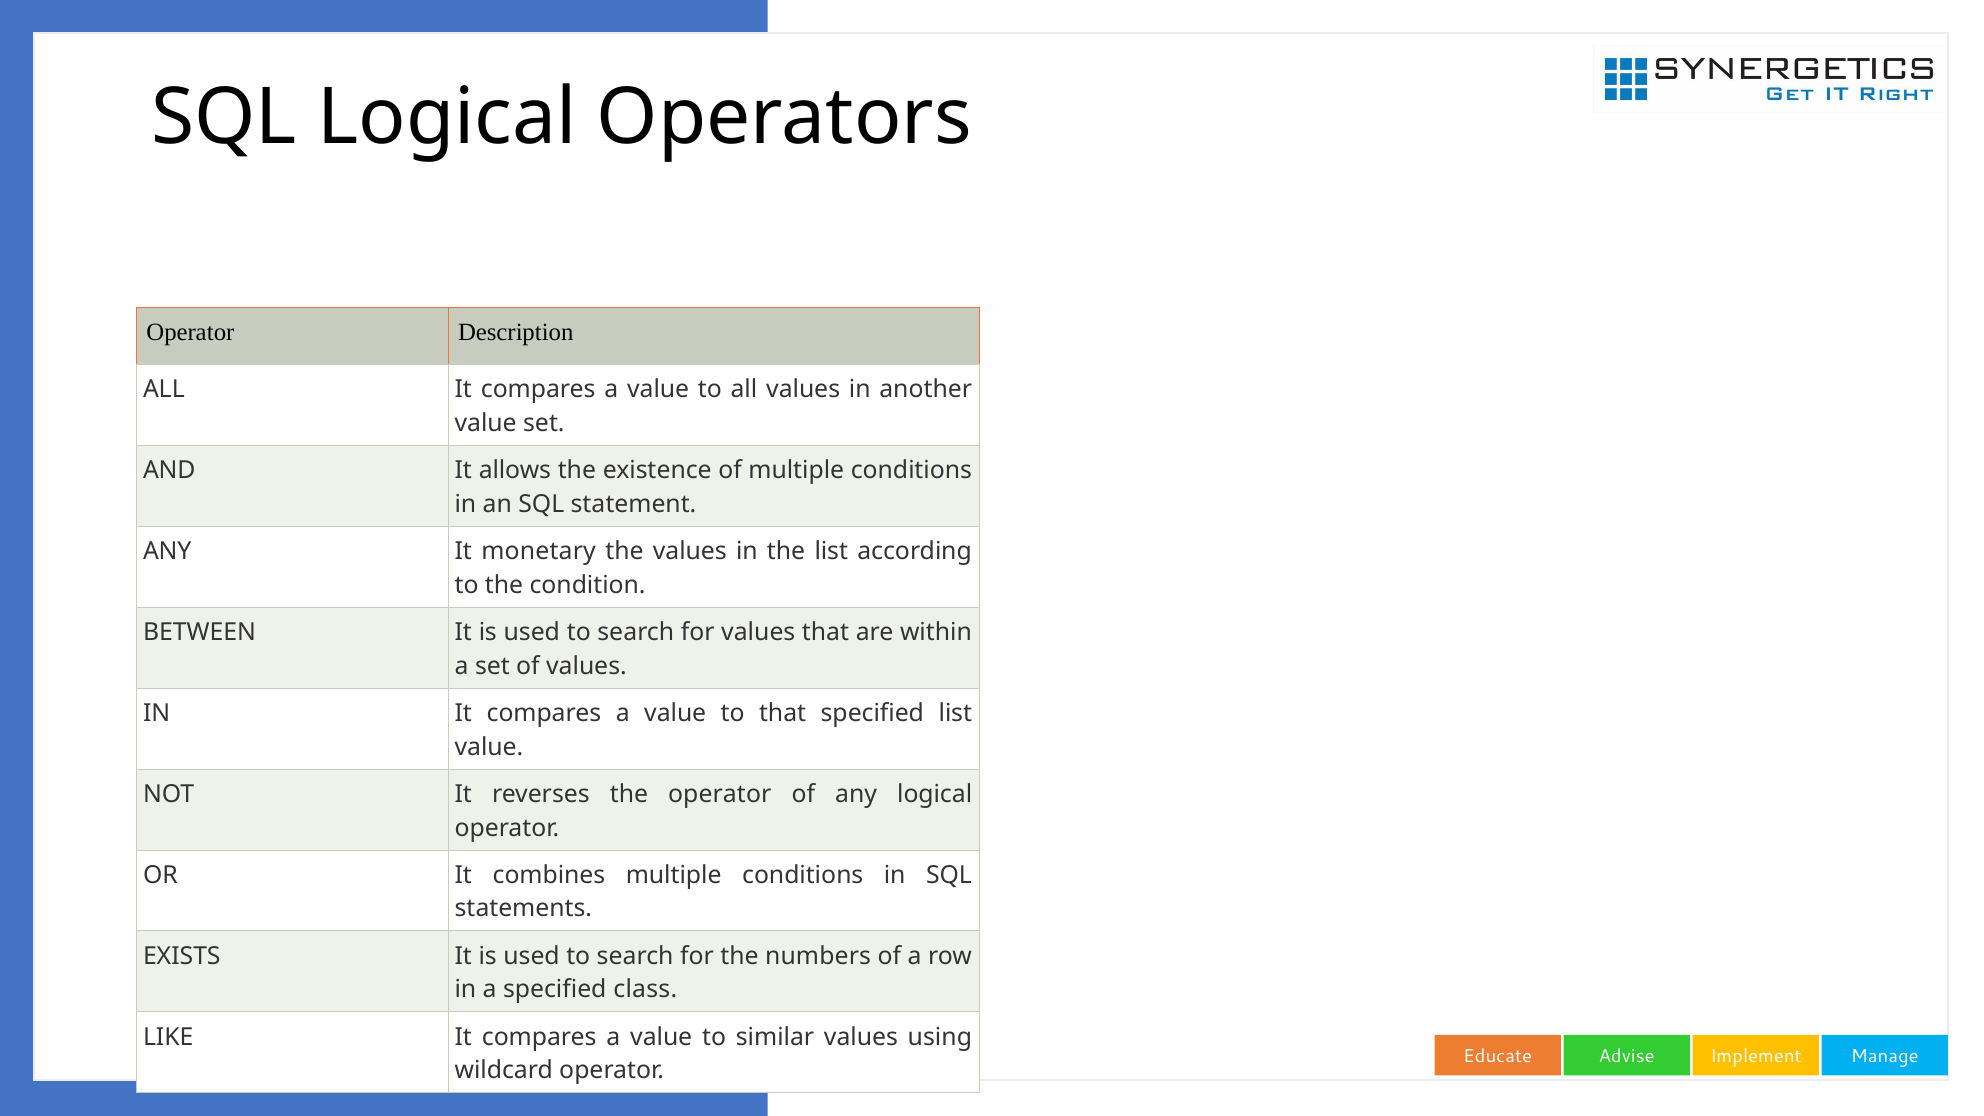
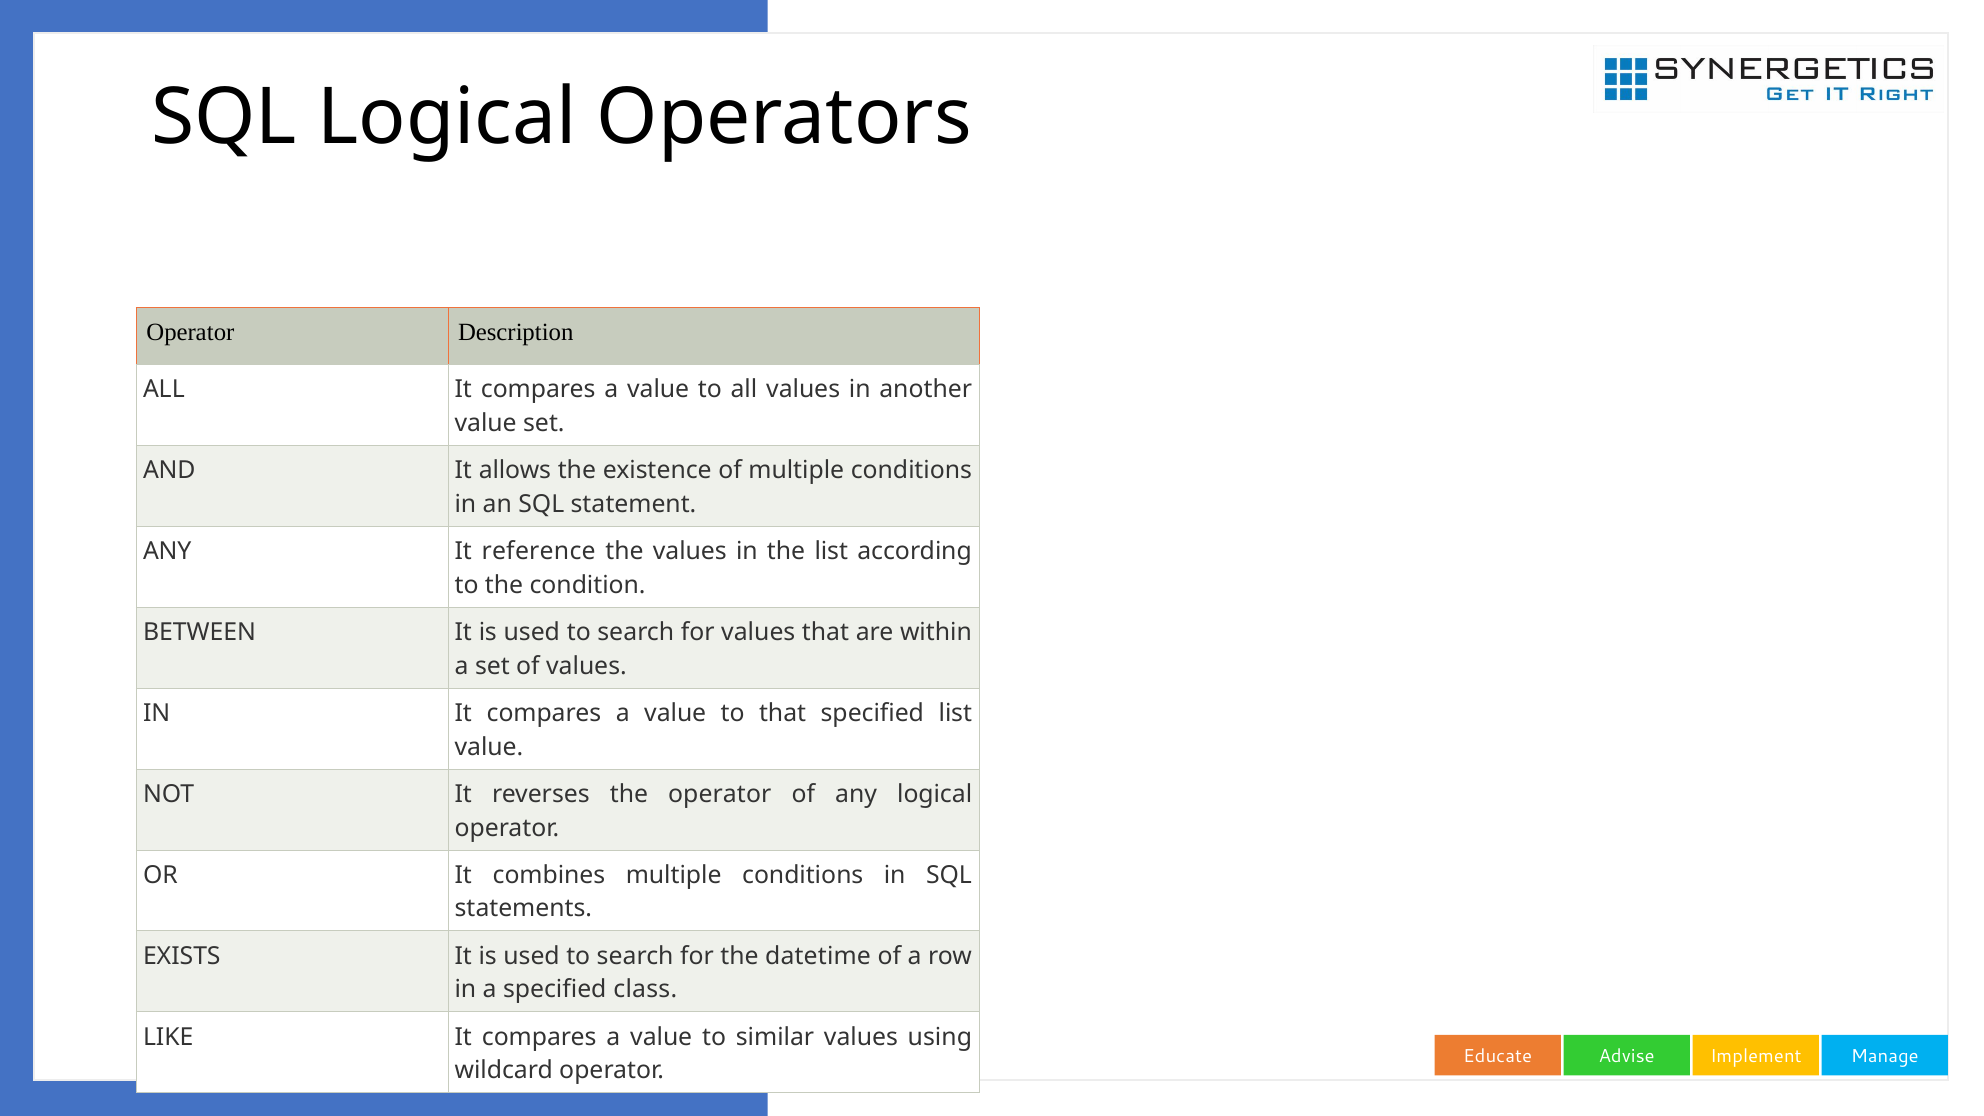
monetary: monetary -> reference (539, 551)
numbers: numbers -> datetime (818, 956)
